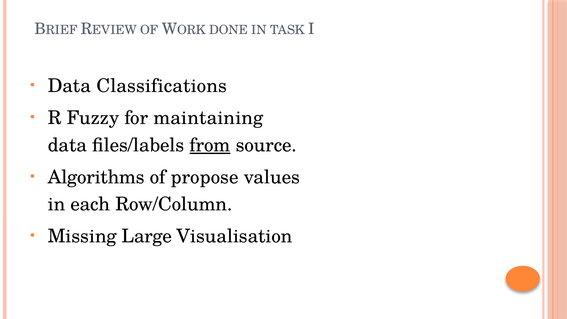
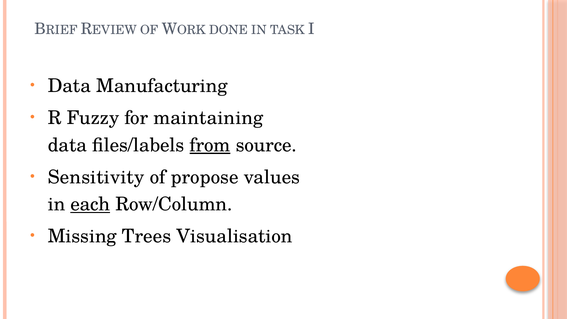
Classifications: Classifications -> Manufacturing (162, 86)
Algorithms: Algorithms -> Sensitivity (96, 177)
each underline: none -> present (90, 204)
Large: Large -> Trees (147, 236)
